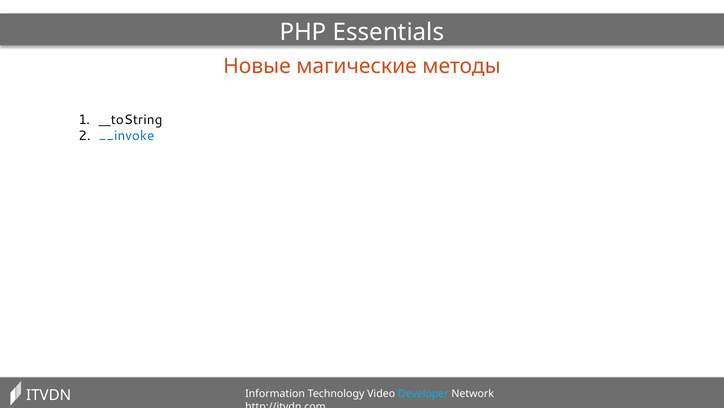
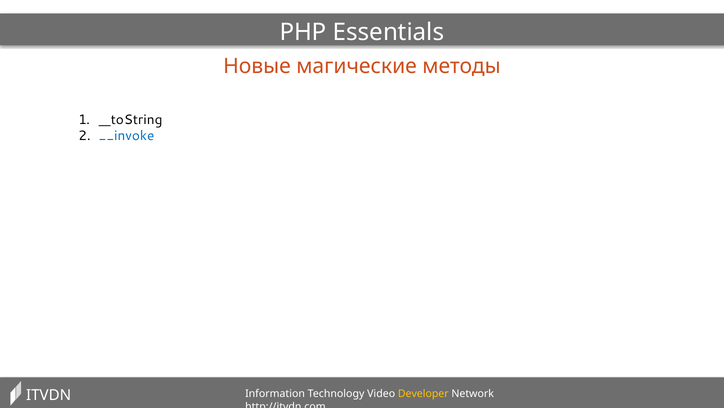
Developer colour: light blue -> yellow (423, 393)
